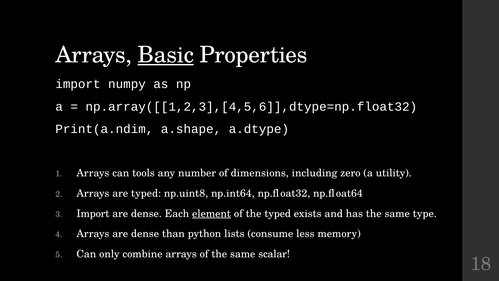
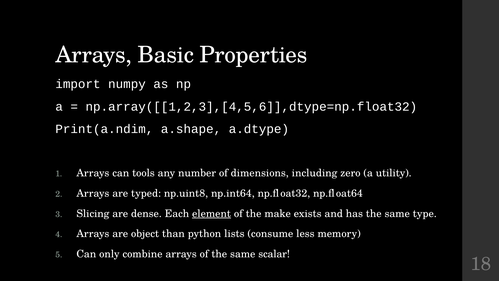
Basic underline: present -> none (166, 55)
Import: Import -> Slicing (93, 213)
the typed: typed -> make (278, 213)
Arrays are dense: dense -> object (145, 234)
